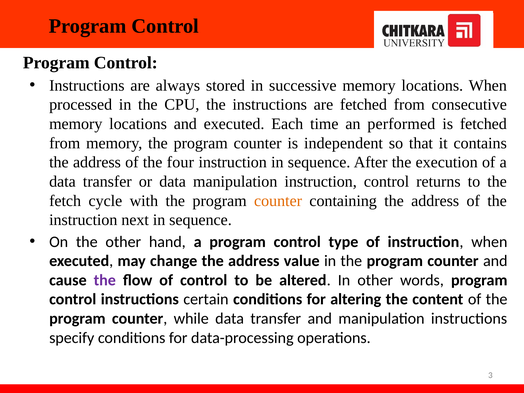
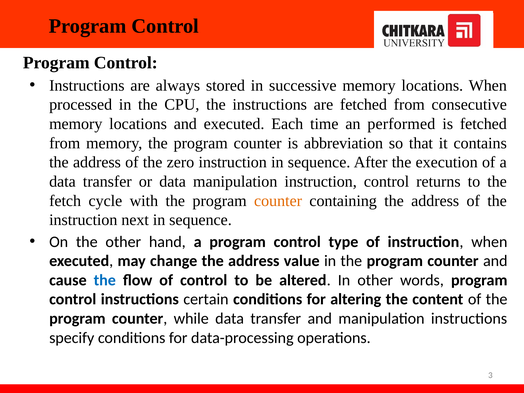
independent: independent -> abbreviation (344, 143)
four: four -> zero (180, 162)
the colour: purple -> blue (105, 280)
